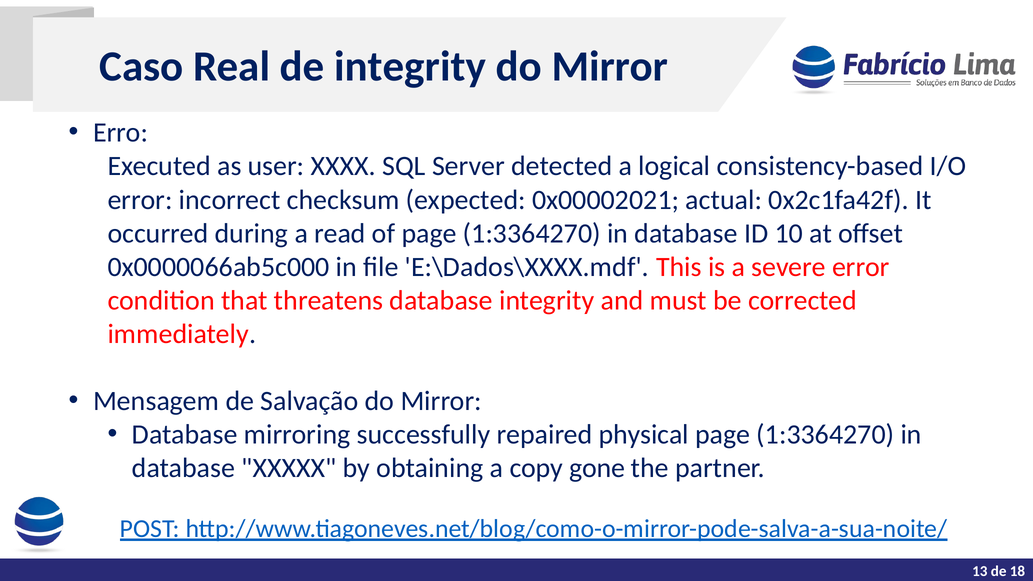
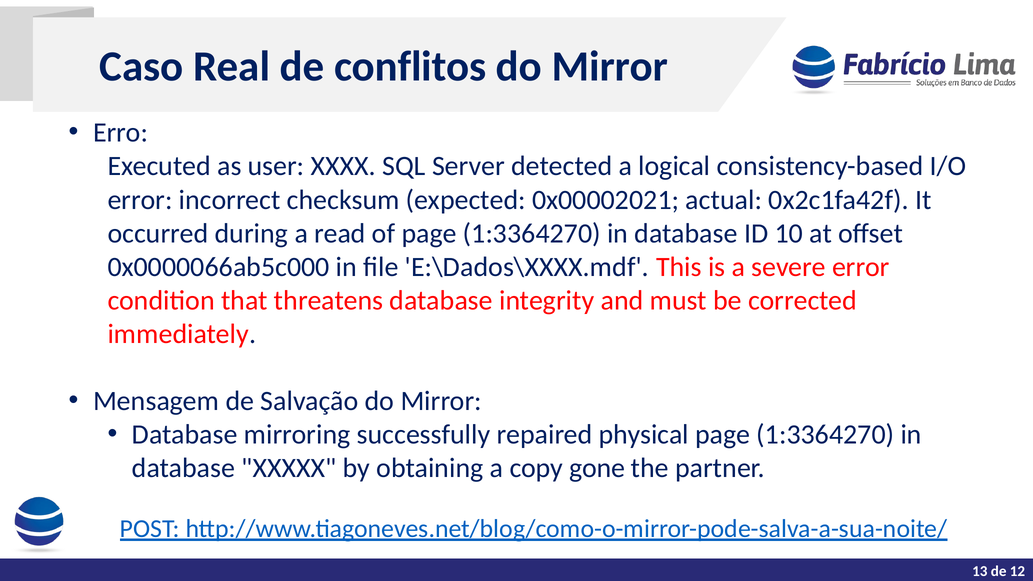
de integrity: integrity -> conflitos (410, 66)
18: 18 -> 12 (1017, 571)
